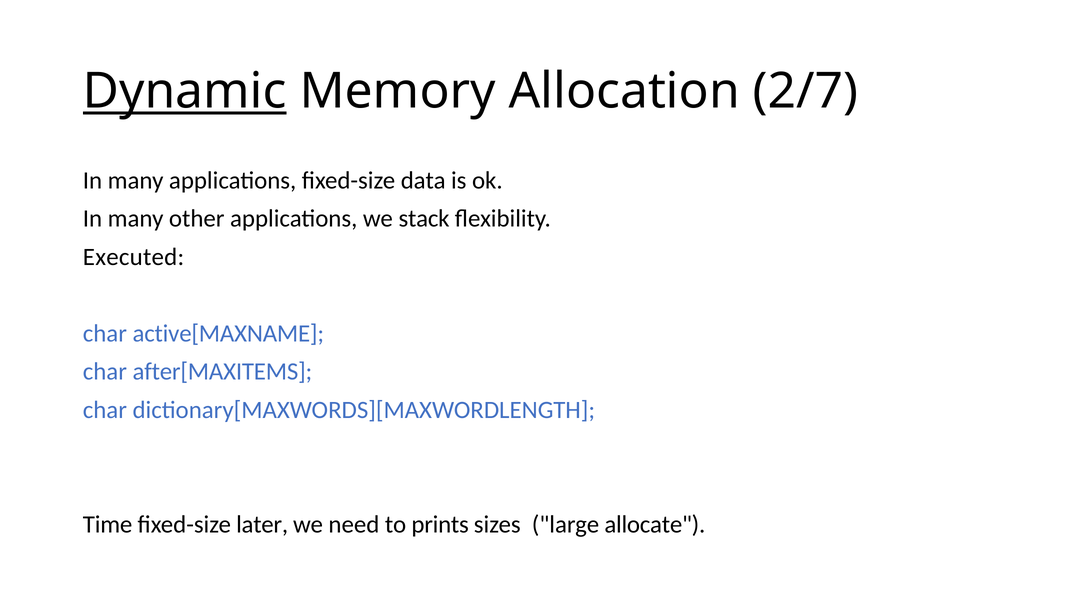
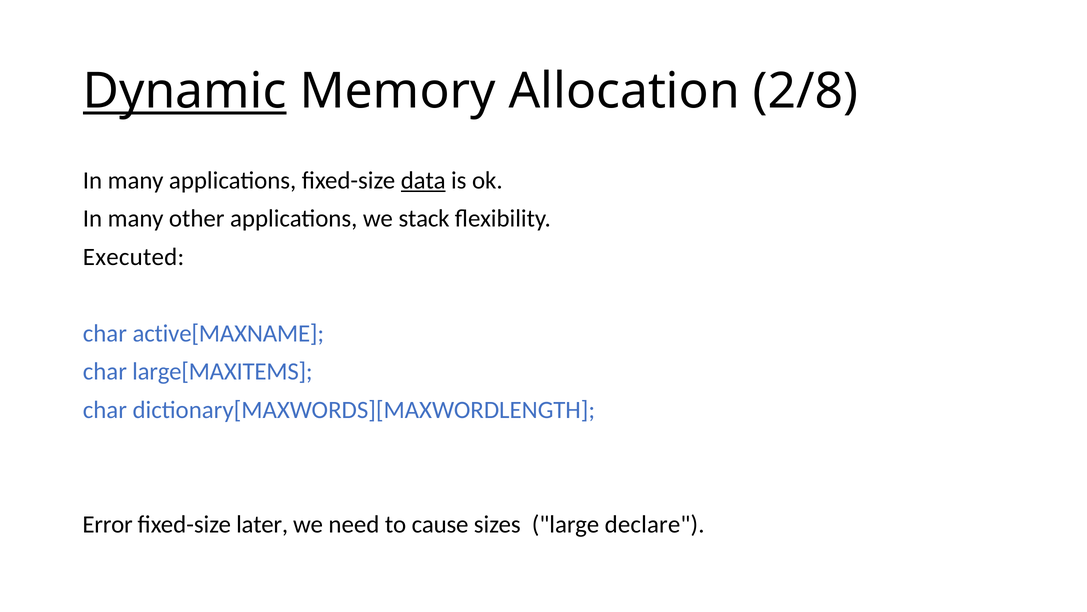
2/7: 2/7 -> 2/8 (805, 91)
data underline: none -> present (423, 180)
after[MAXITEMS: after[MAXITEMS -> large[MAXITEMS (222, 371)
Time: Time -> Error (108, 524)
prints: prints -> cause (440, 524)
allocate: allocate -> declare (655, 524)
